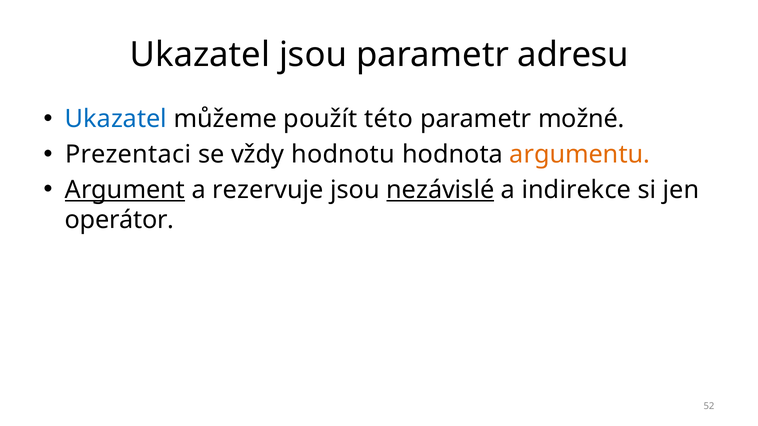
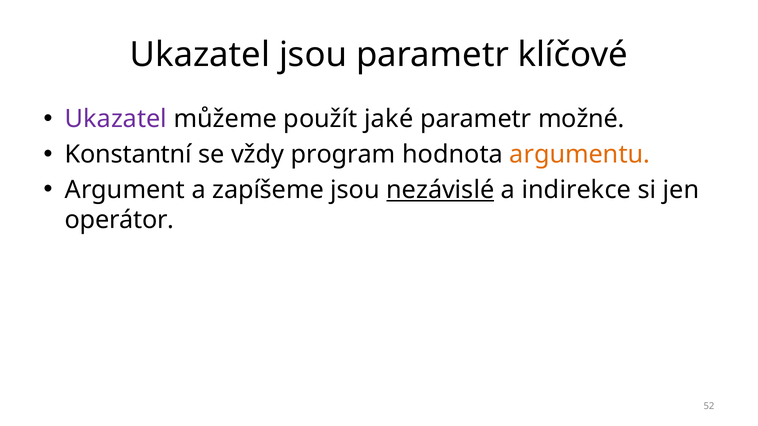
adresu: adresu -> klíčové (573, 55)
Ukazatel colour: blue -> purple (116, 119)
této: této -> jaké (389, 119)
Prezentaci: Prezentaci -> Konstantní (128, 155)
hodnotu: hodnotu -> program (343, 155)
Argument underline: present -> none (125, 190)
rezervuje: rezervuje -> zapíšeme (268, 190)
